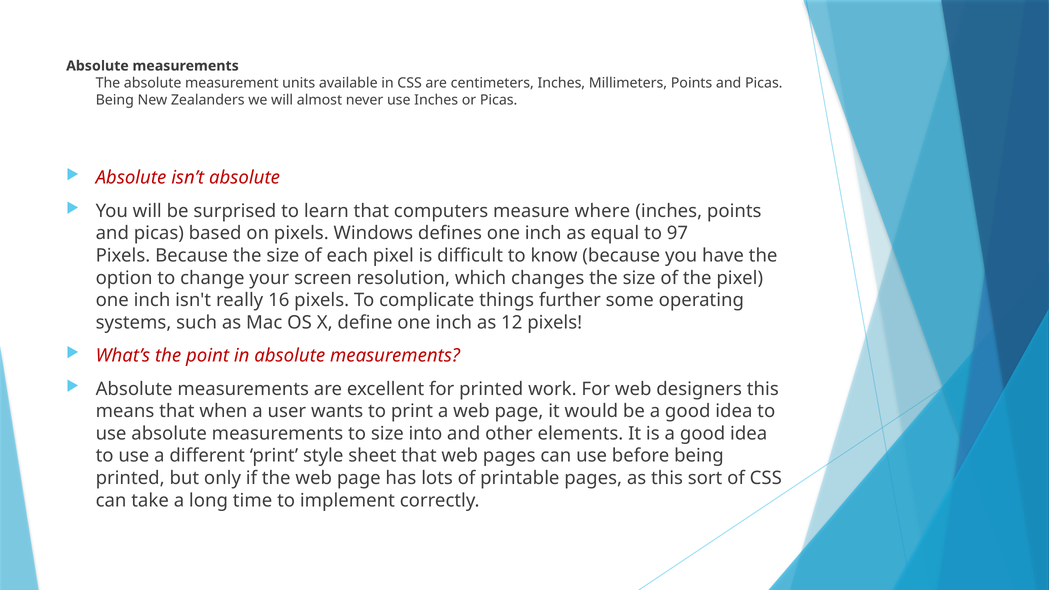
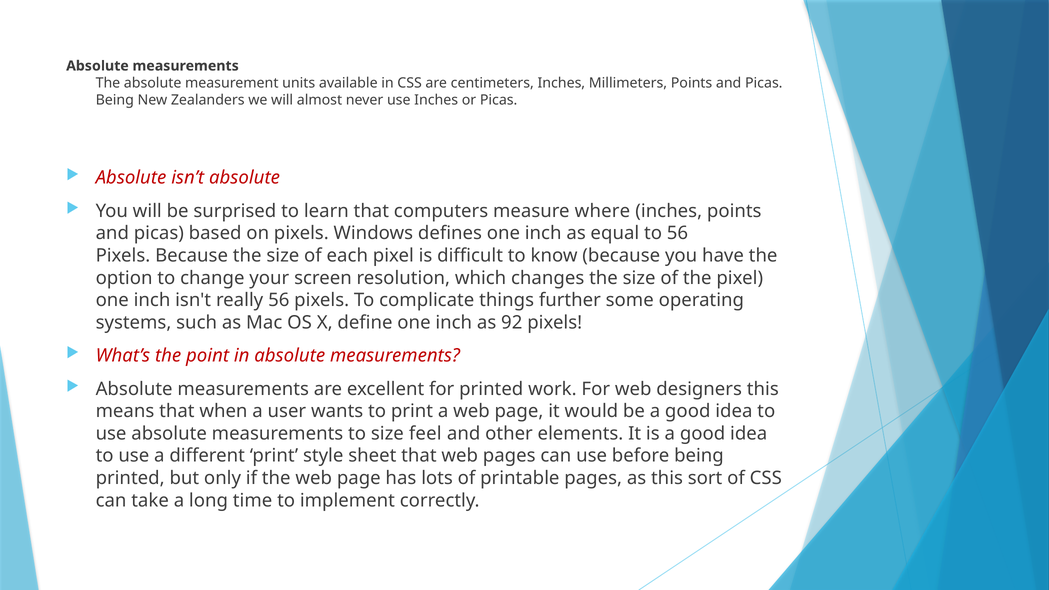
to 97: 97 -> 56 (677, 233)
really 16: 16 -> 56 (279, 300)
12: 12 -> 92 (512, 323)
into: into -> feel (425, 434)
